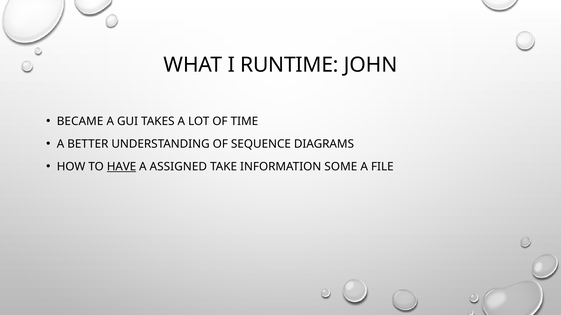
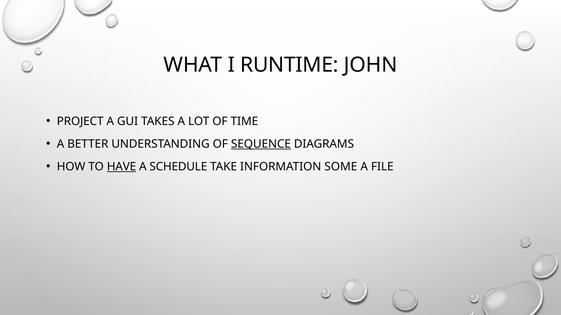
BECAME: BECAME -> PROJECT (80, 122)
SEQUENCE underline: none -> present (261, 144)
ASSIGNED: ASSIGNED -> SCHEDULE (178, 167)
